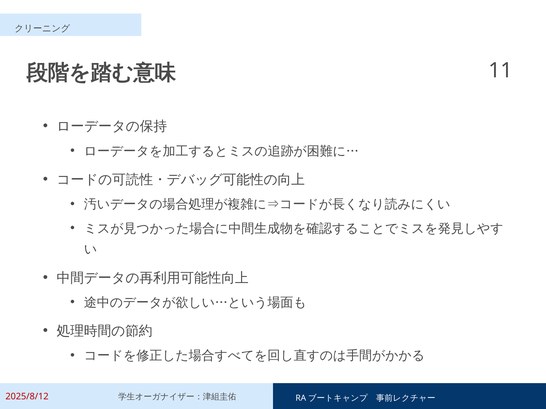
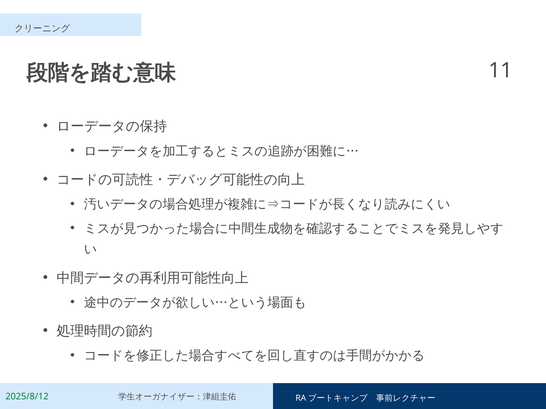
2025/8/12 colour: red -> green (27, 397)
